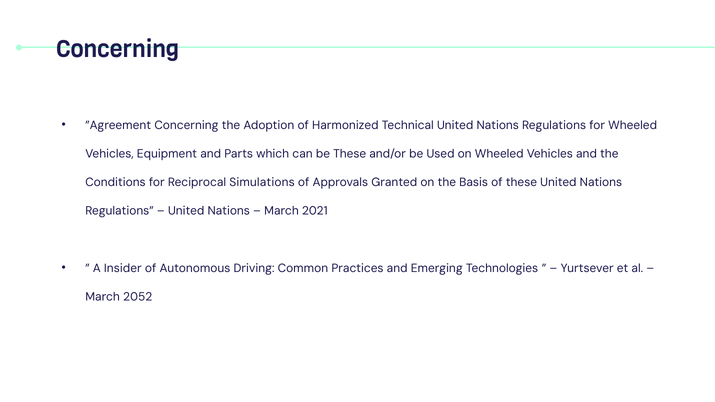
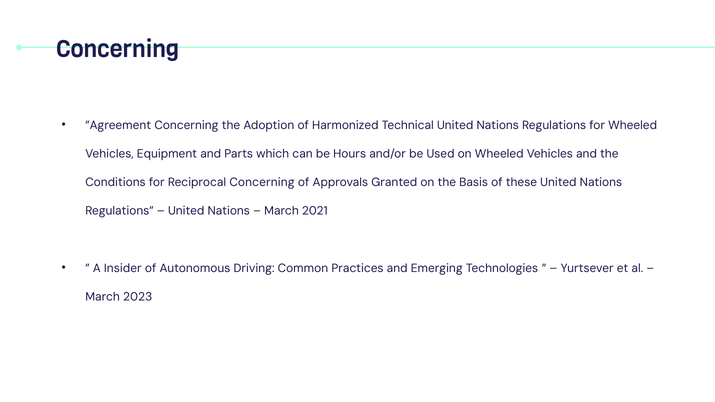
be These: These -> Hours (350, 154)
Reciprocal Simulations: Simulations -> Concerning (262, 182)
2052: 2052 -> 2023 (138, 297)
